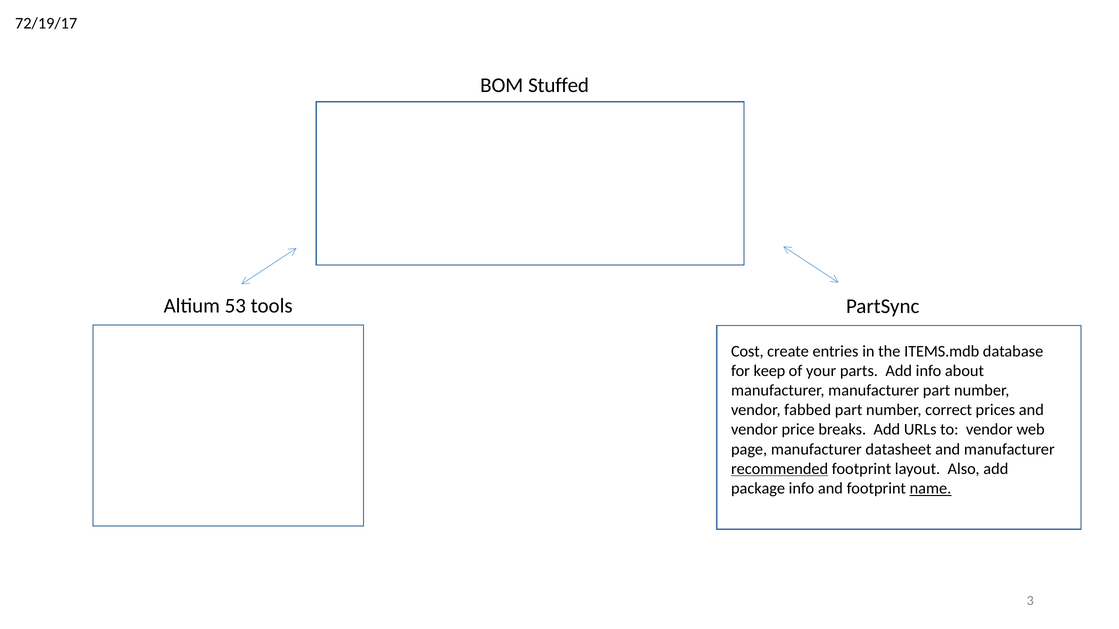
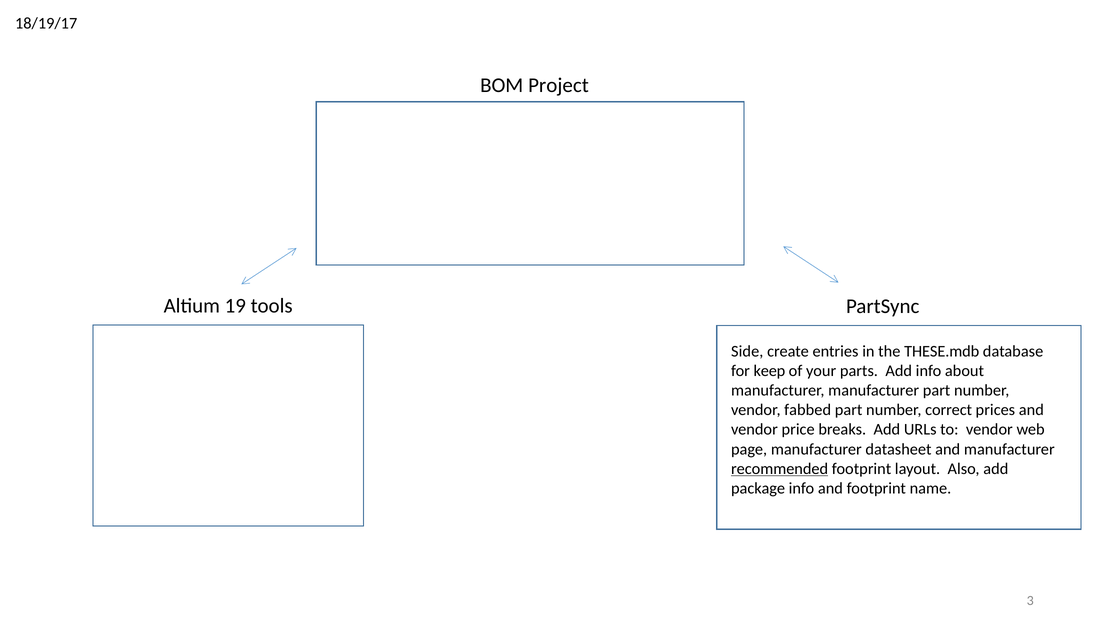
72/19/17: 72/19/17 -> 18/19/17 (46, 23)
Stuffed: Stuffed -> Project (558, 86)
53: 53 -> 19 (235, 306)
Cost: Cost -> Side (747, 351)
ITEMS.mdb: ITEMS.mdb -> THESE.mdb (942, 351)
name underline: present -> none (930, 489)
